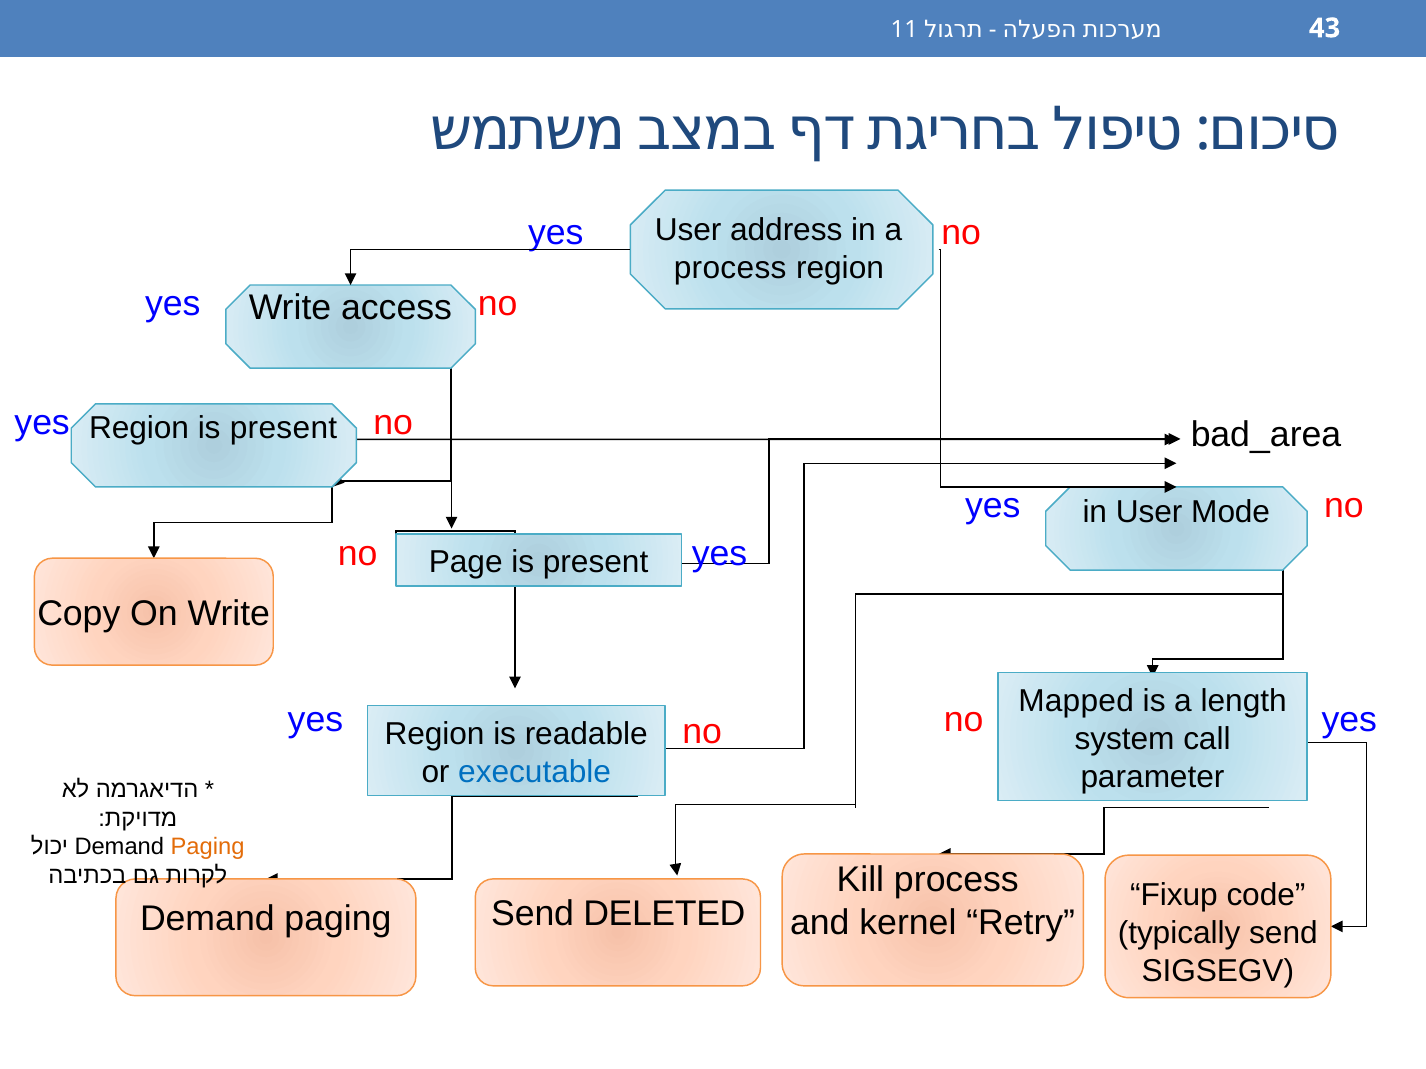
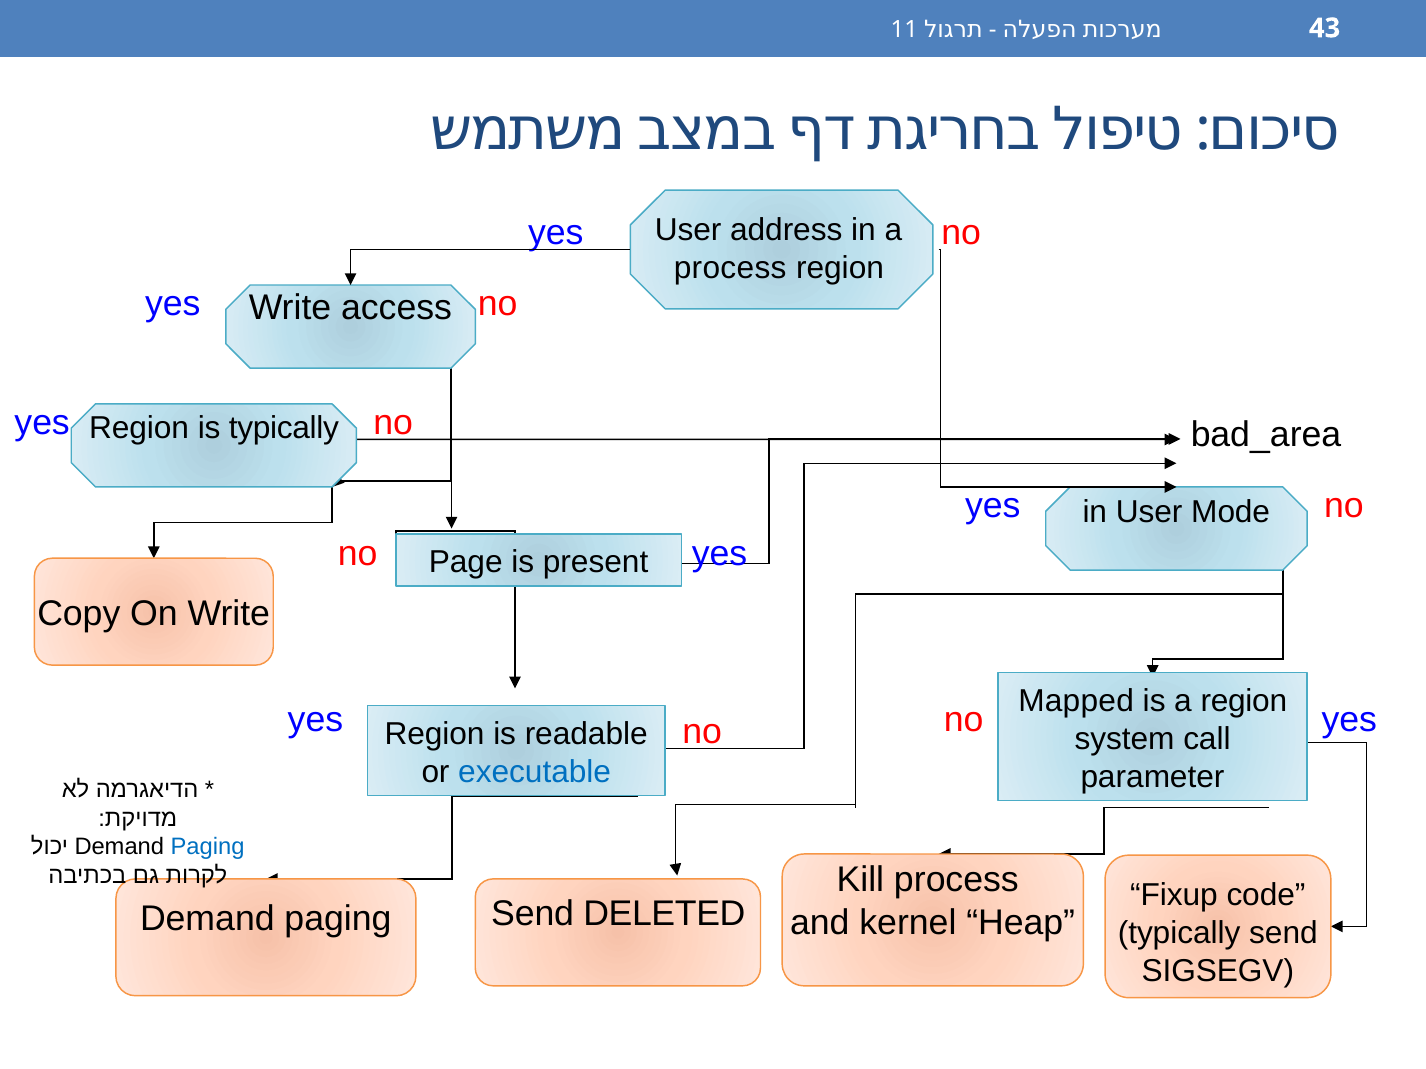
Region is present: present -> typically (284, 429)
a length: length -> region (1244, 701)
Paging colour: orange -> blue (208, 847)
Retry: Retry -> Heap (1021, 923)
